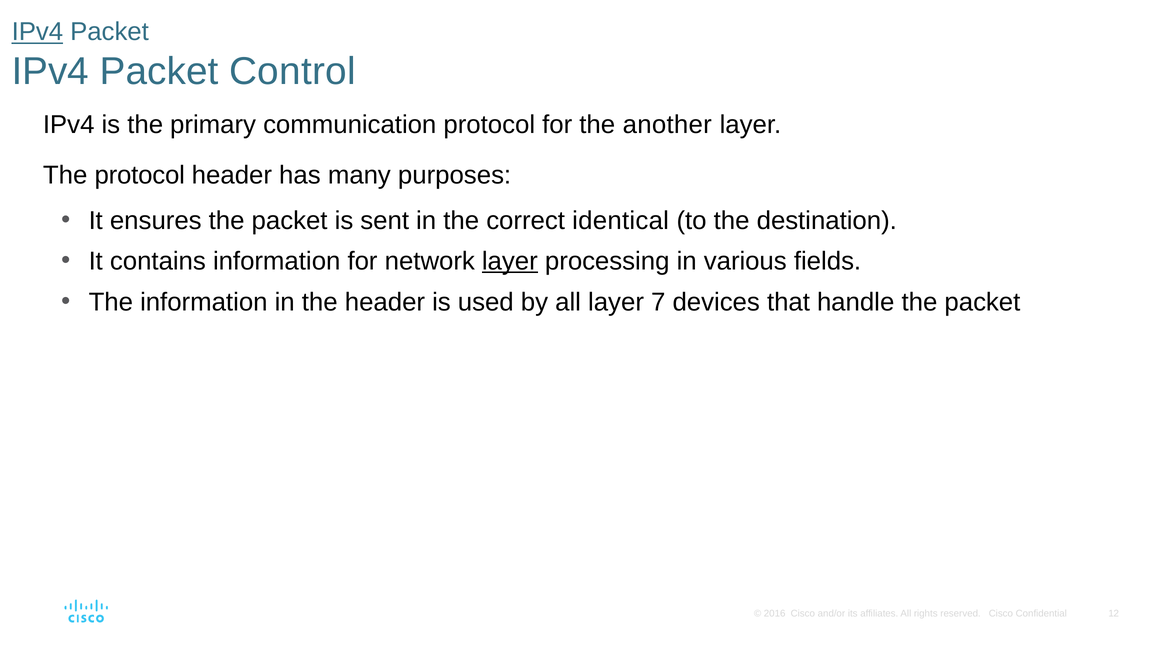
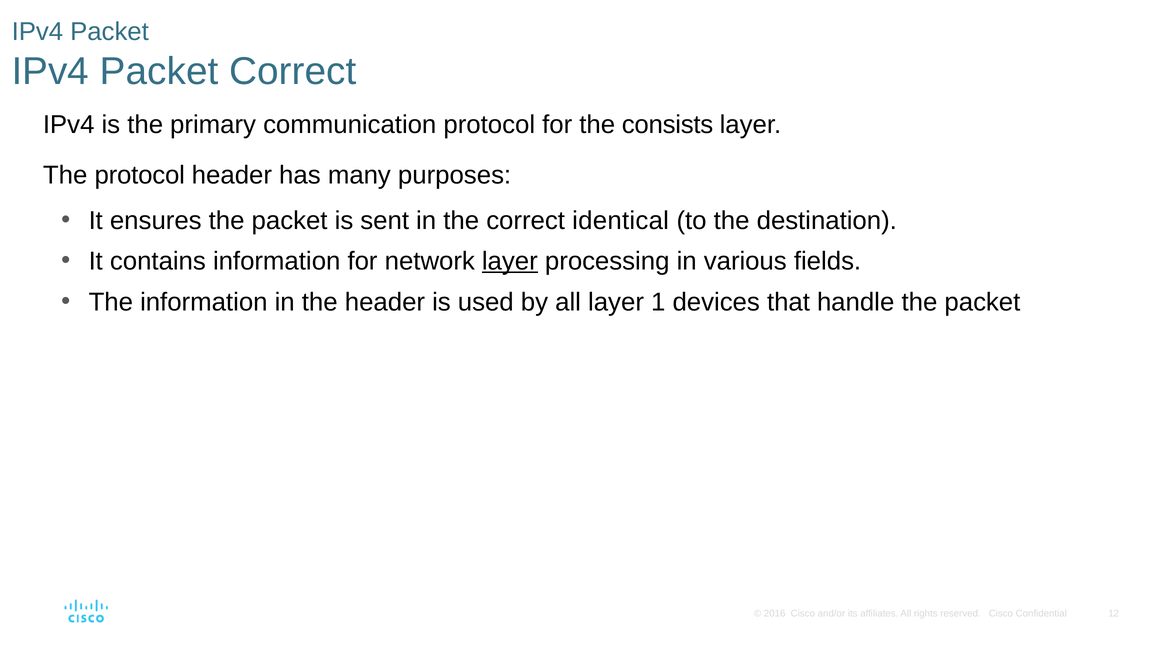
IPv4 underline: present -> none (37, 32)
Packet Control: Control -> Correct (293, 72)
another: another -> consists (668, 125)
7: 7 -> 1 (658, 302)
